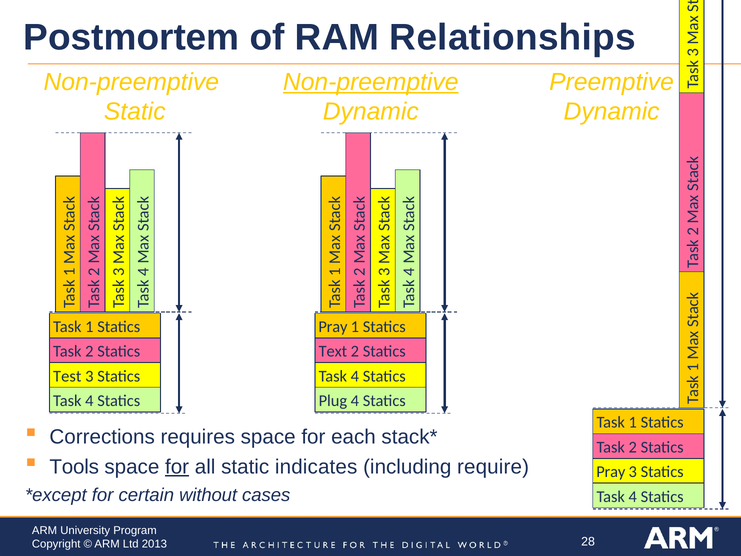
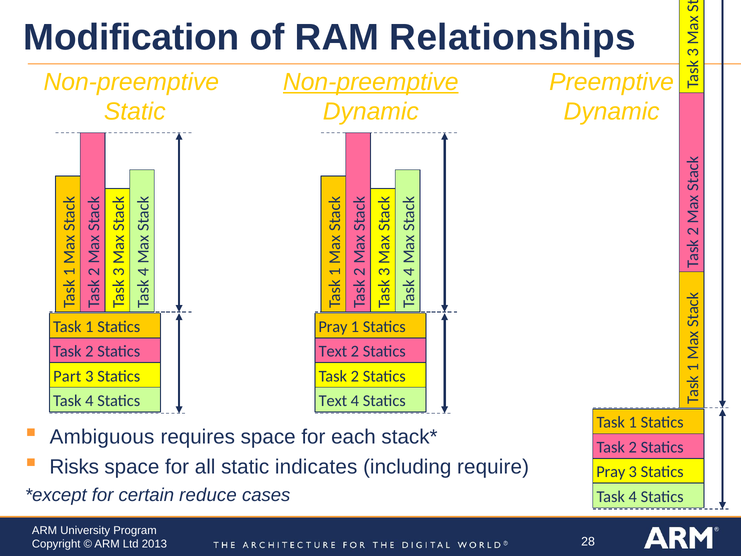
Postmortem: Postmortem -> Modification (131, 38)
Test: Test -> Part (67, 376)
4: 4 -> 2 (355, 376)
Plug: Plug -> Text (333, 401)
Corrections: Corrections -> Ambiguous (102, 437)
Tools: Tools -> Risks (74, 467)
for underline: present -> none (177, 467)
without: without -> reduce (208, 495)
